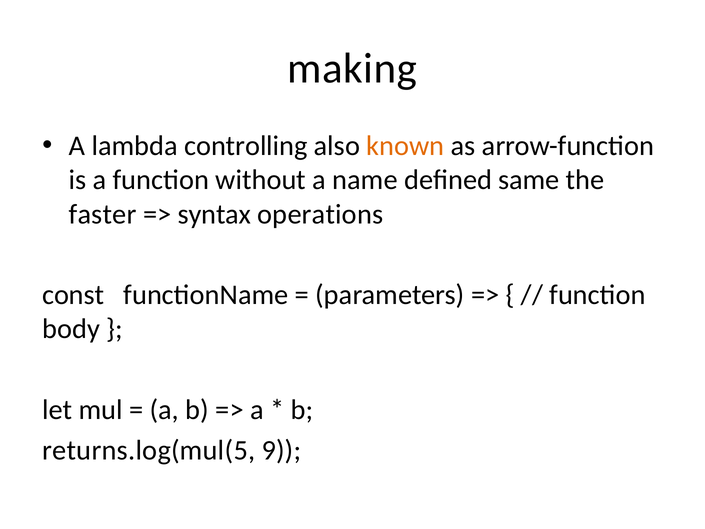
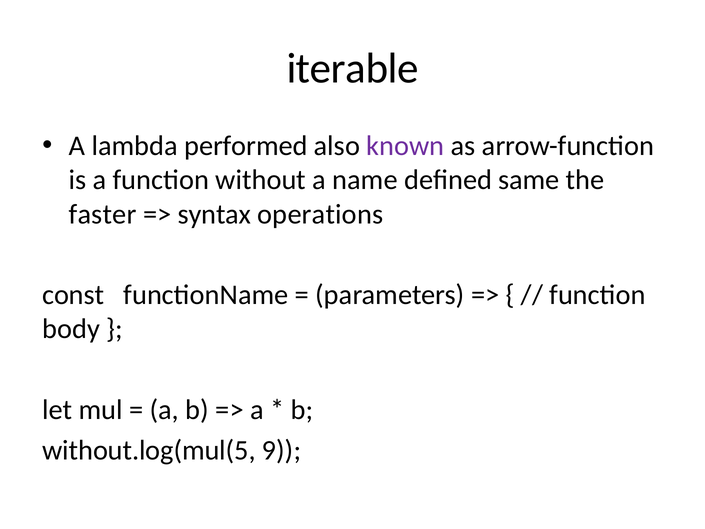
making: making -> iterable (353, 68)
controlling: controlling -> performed (246, 146)
known colour: orange -> purple (405, 146)
returns.log(mul(5: returns.log(mul(5 -> without.log(mul(5 (149, 450)
